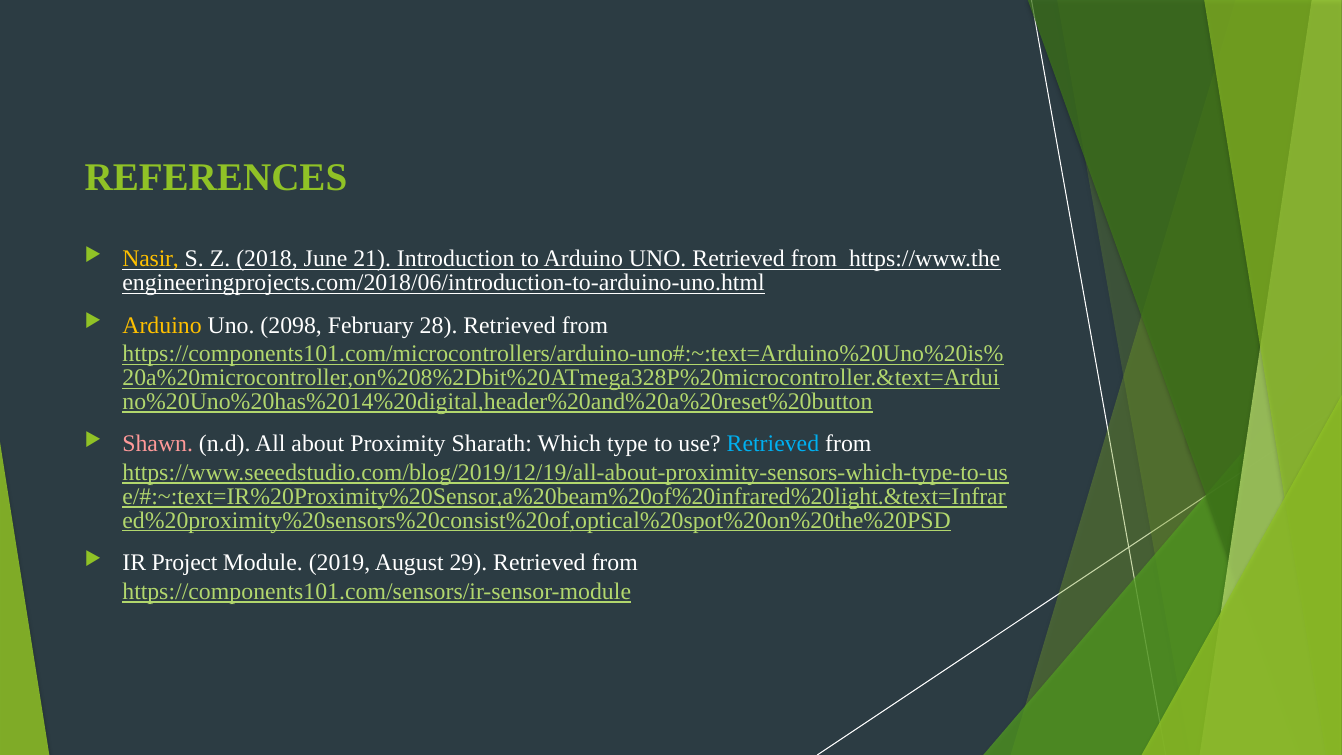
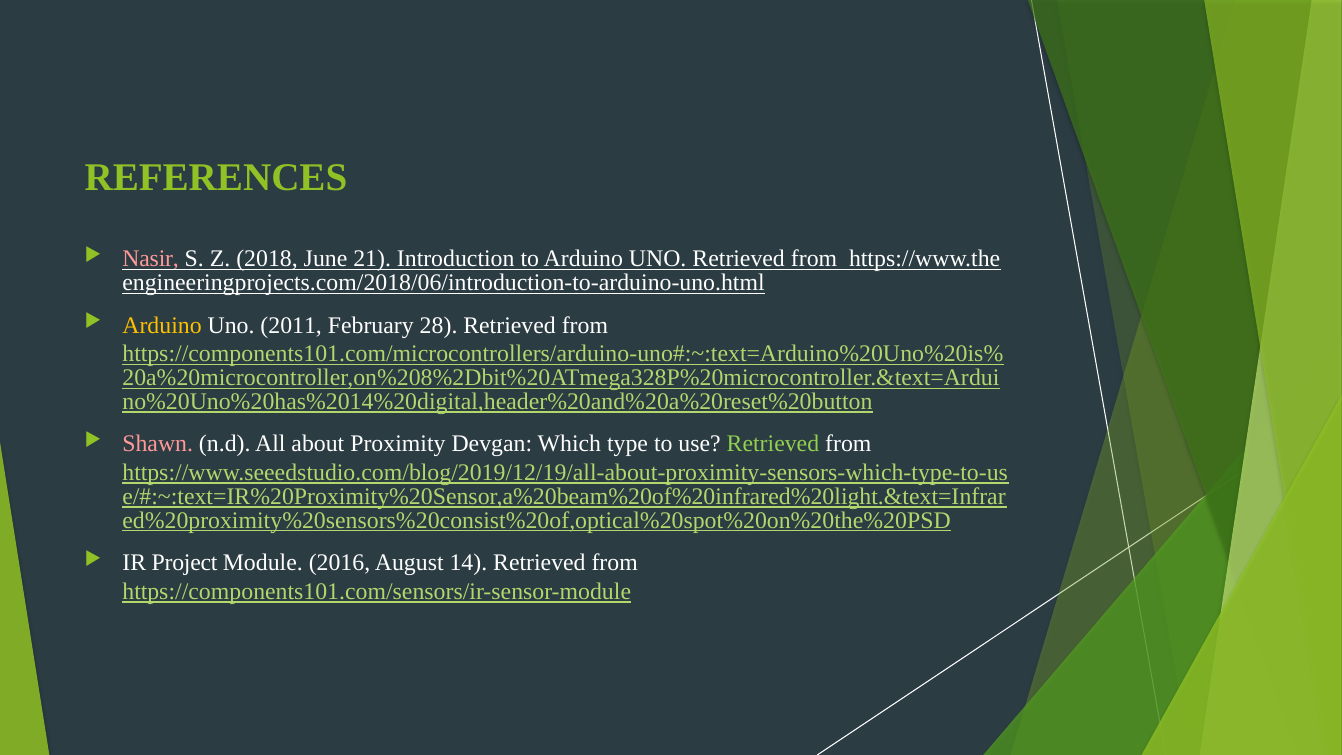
Nasir colour: yellow -> pink (151, 259)
2098: 2098 -> 2011 (291, 325)
Sharath: Sharath -> Devgan (492, 444)
Retrieved colour: light blue -> light green (773, 444)
2019: 2019 -> 2016 (339, 563)
29: 29 -> 14 (468, 563)
